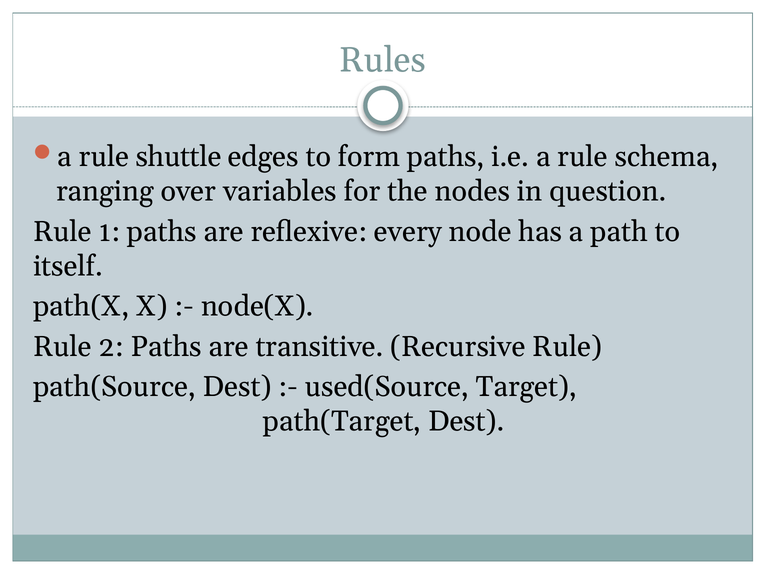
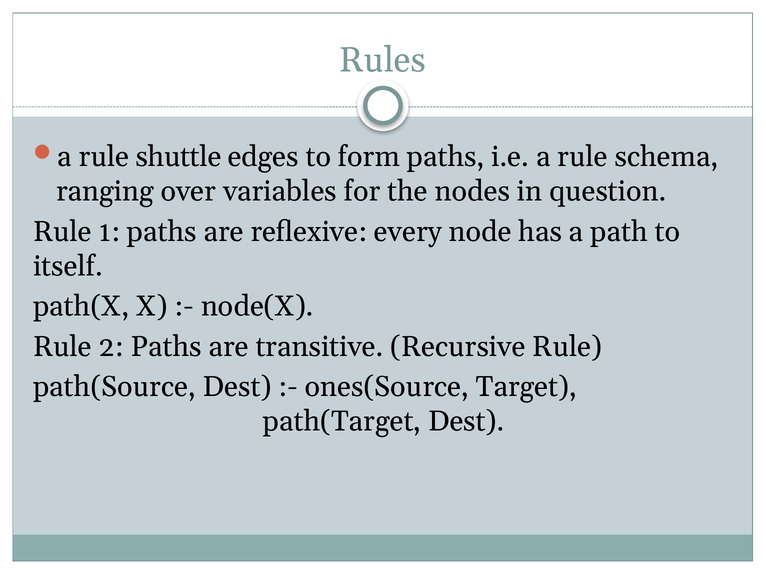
used(Source: used(Source -> ones(Source (387, 387)
